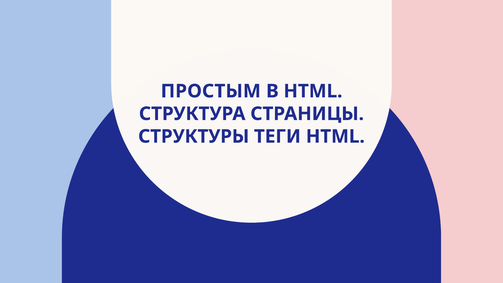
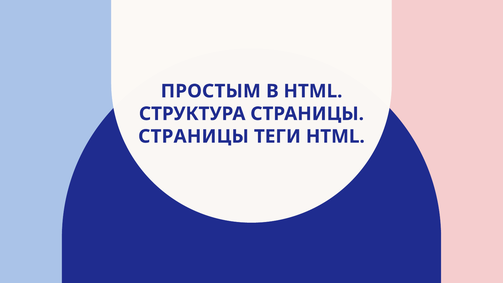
СТРУКТУРЫ: СТРУКТУРЫ -> СТРАНИЦЫ (194, 136)
